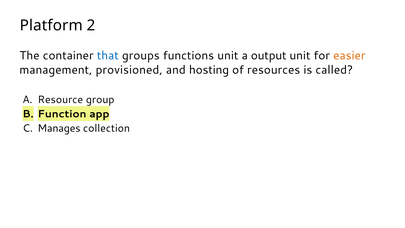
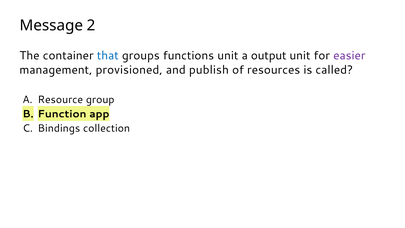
Platform: Platform -> Message (51, 25)
easier colour: orange -> purple (349, 56)
hosting: hosting -> publish (209, 70)
Manages: Manages -> Bindings (59, 128)
